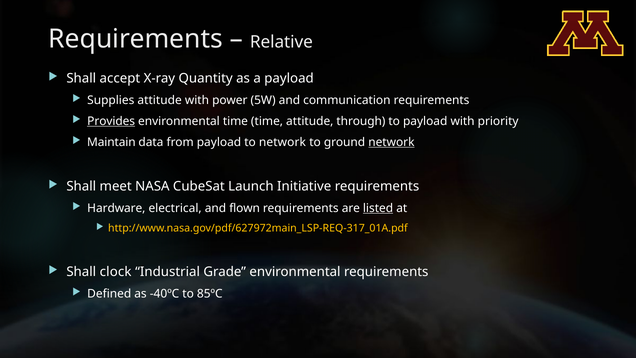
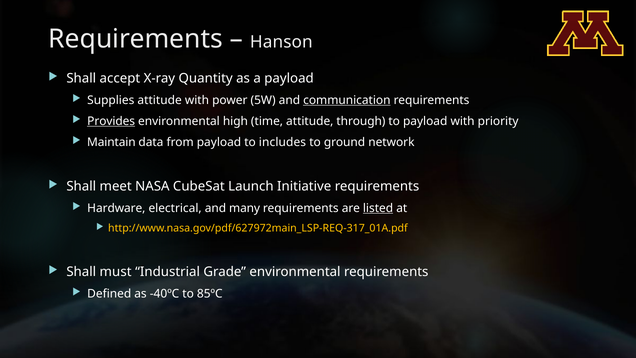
Relative: Relative -> Hanson (281, 42)
communication underline: none -> present (347, 100)
environmental time: time -> high (235, 121)
to network: network -> includes (282, 142)
network underline: present -> none (391, 142)
flown: flown -> many (245, 208)
clock: clock -> must (116, 272)
